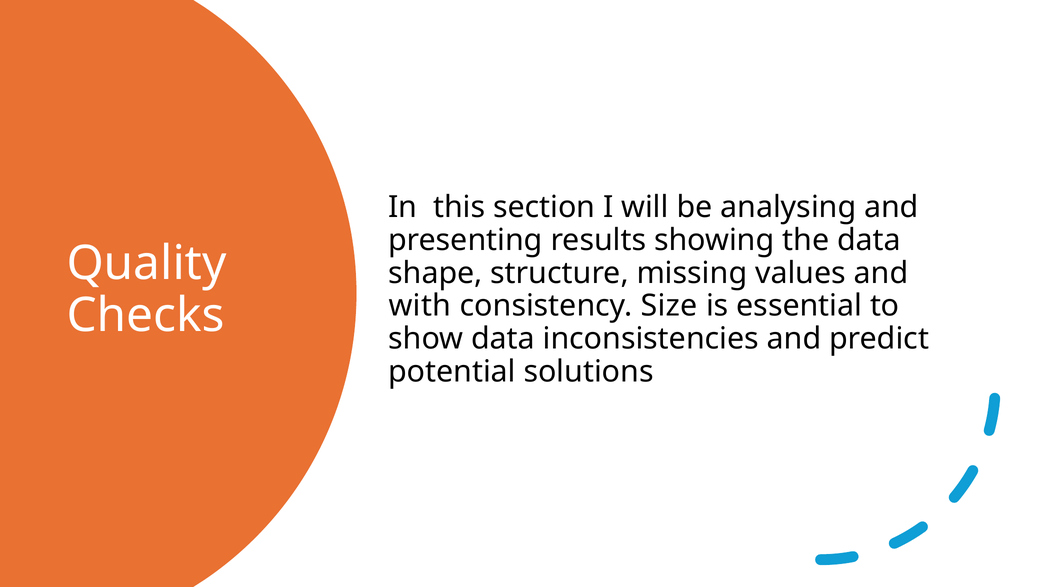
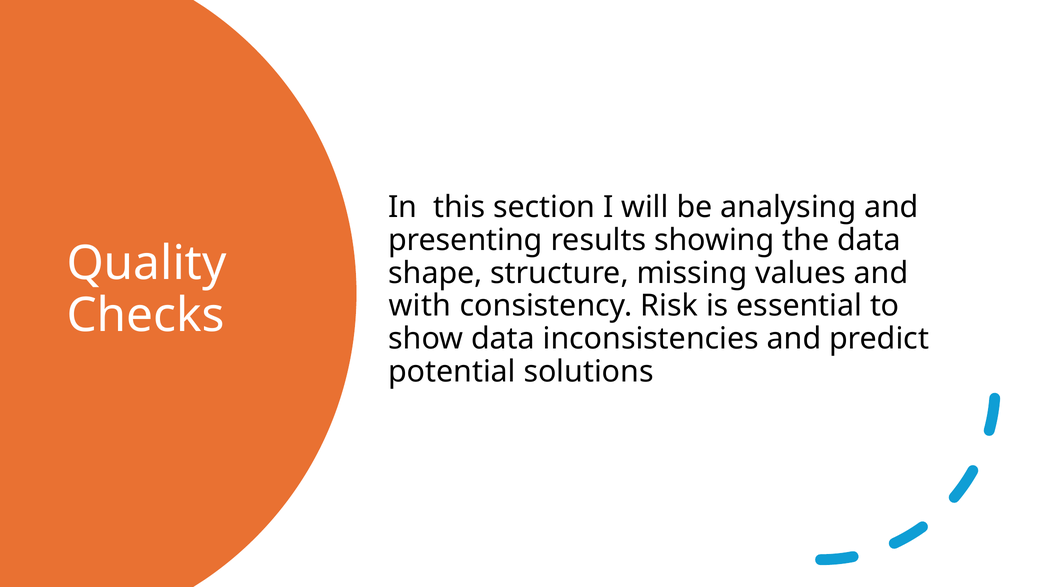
Size: Size -> Risk (669, 306)
